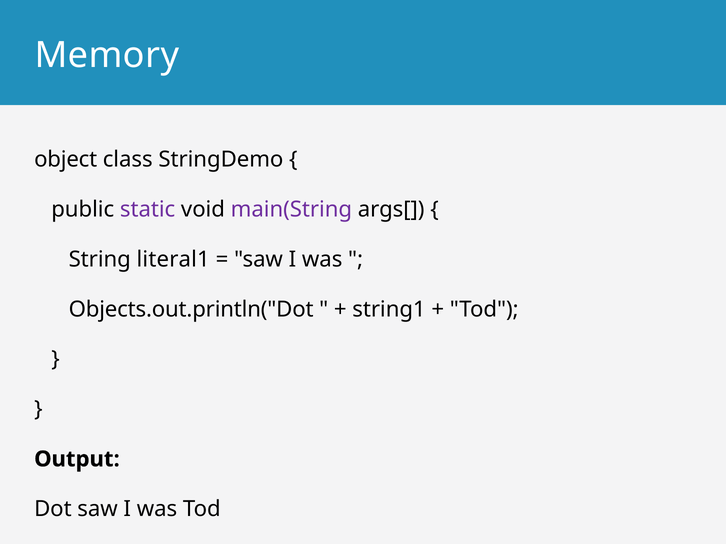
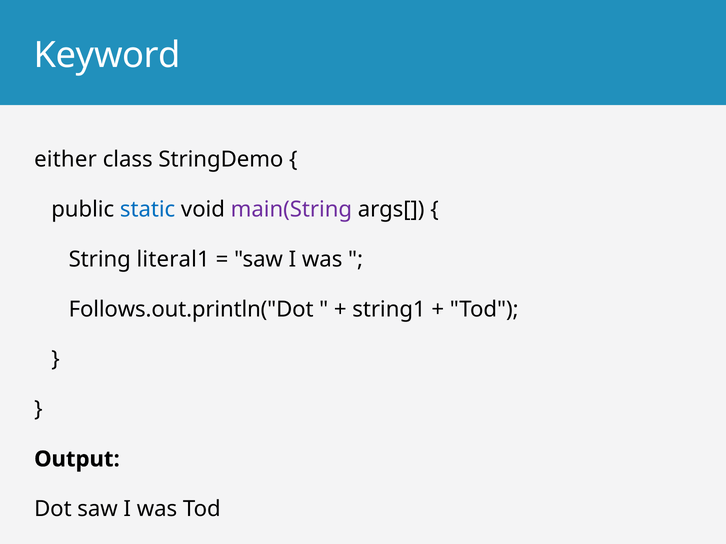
Memory: Memory -> Keyword (107, 55)
object: object -> either (65, 160)
static colour: purple -> blue (148, 210)
Objects.out.println("Dot: Objects.out.println("Dot -> Follows.out.println("Dot (191, 310)
